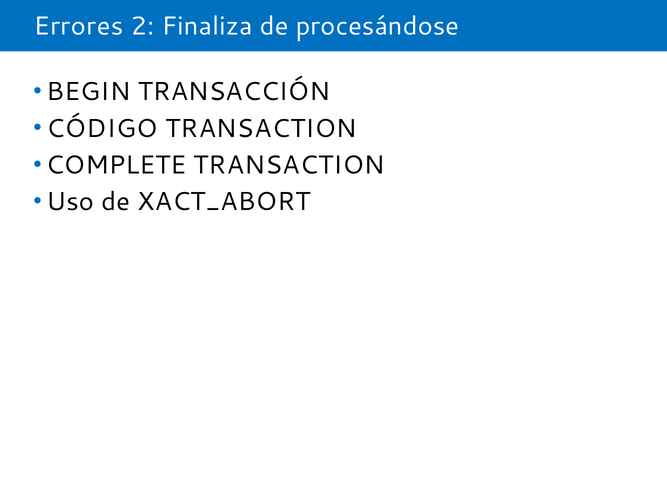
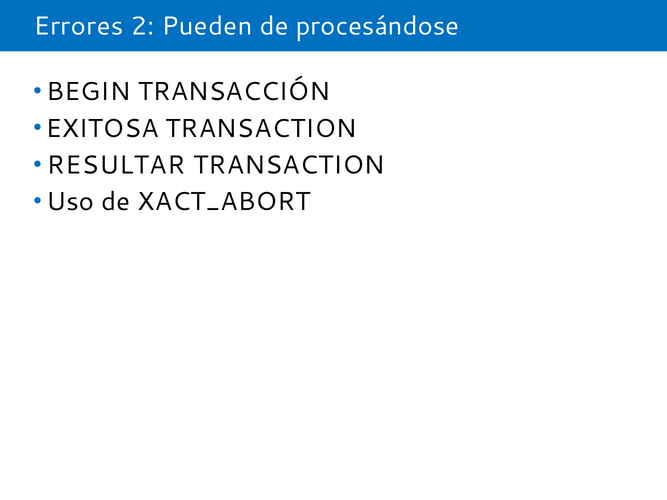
Finaliza: Finaliza -> Pueden (207, 26)
CÓDIGO: CÓDIGO -> EXITOSA (102, 129)
COMPLETE: COMPLETE -> RESULTAR (116, 165)
